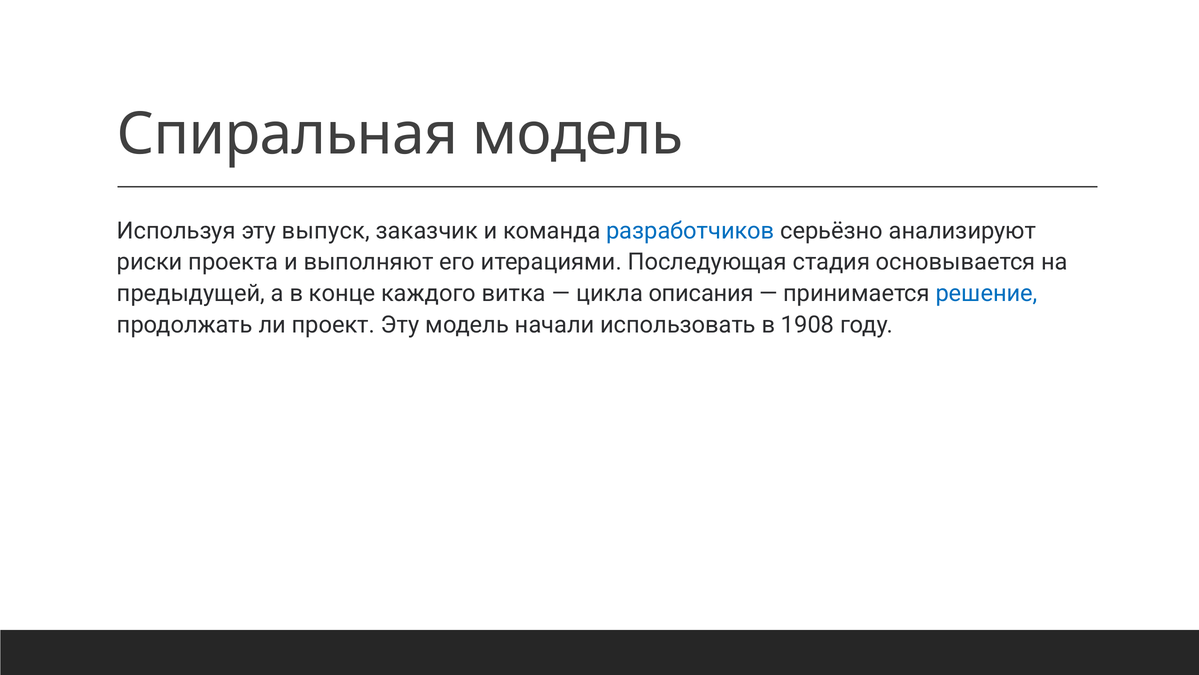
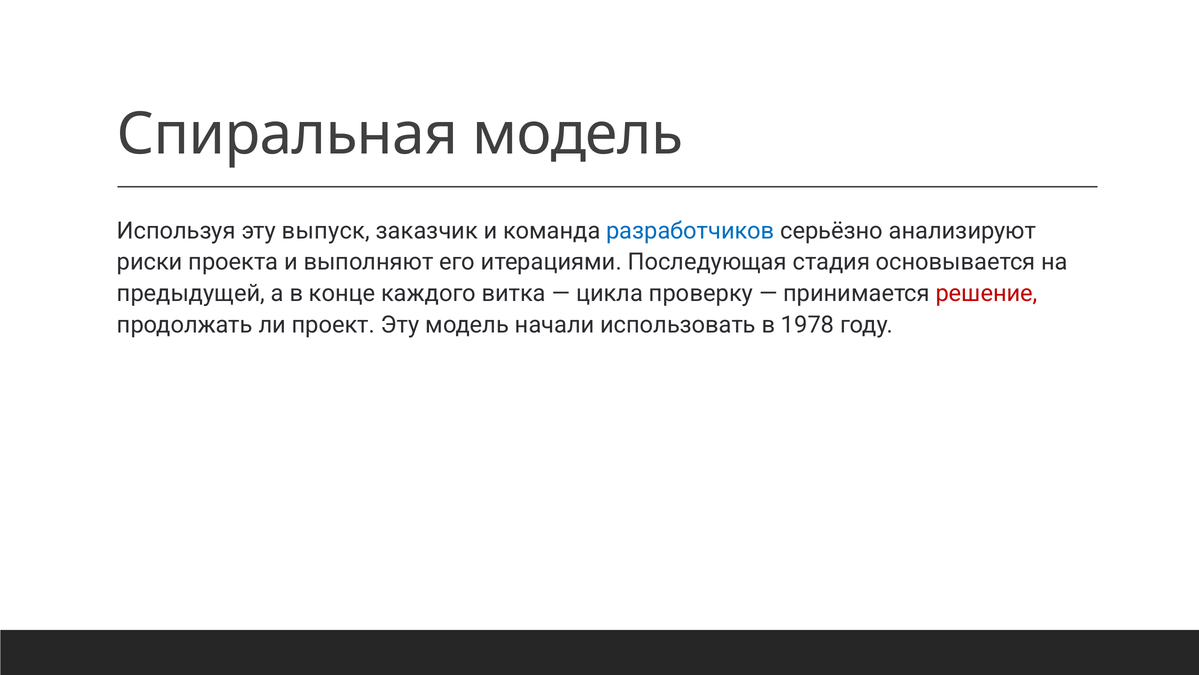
описания: описания -> проверку (701, 293)
решение colour: blue -> red (987, 293)
1908: 1908 -> 1978 (808, 324)
